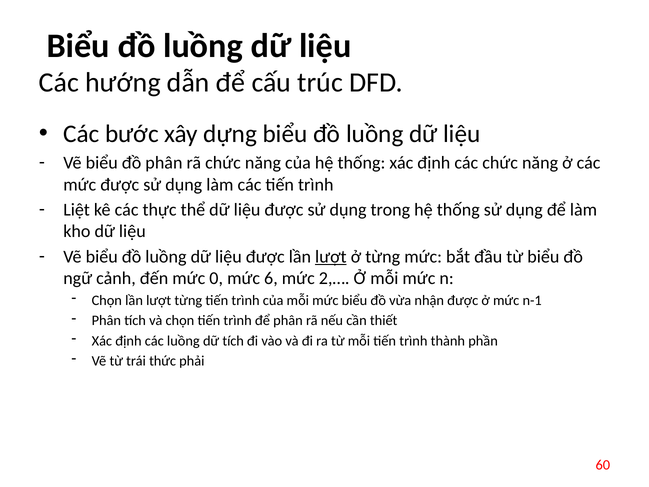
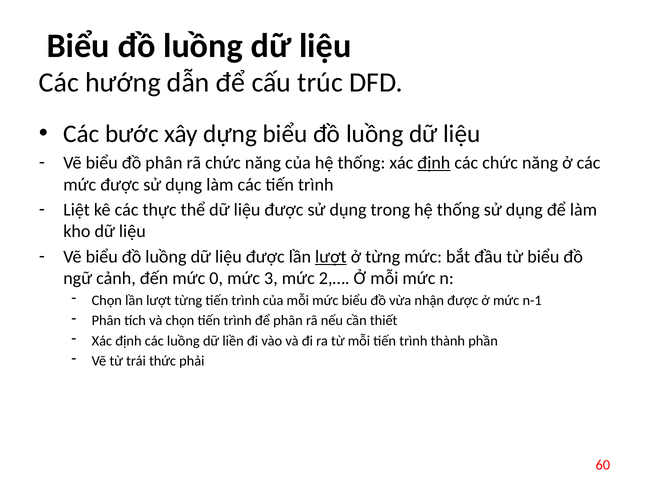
định underline: none -> present (434, 163)
6: 6 -> 3 (271, 278)
dữ tích: tích -> liền (233, 341)
